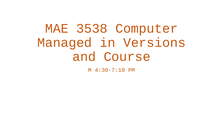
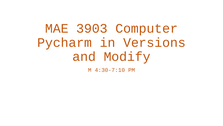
3538: 3538 -> 3903 (92, 28)
Managed: Managed -> Pycharm (65, 42)
Course: Course -> Modify (127, 56)
